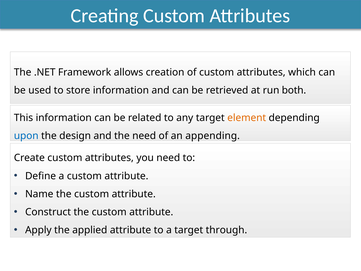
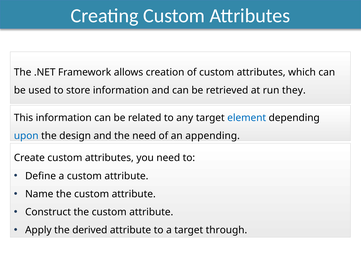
both: both -> they (294, 90)
element colour: orange -> blue (247, 118)
applied: applied -> derived (90, 230)
